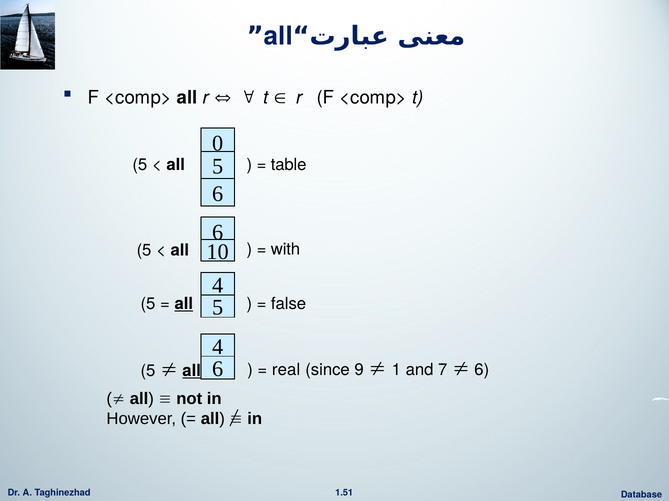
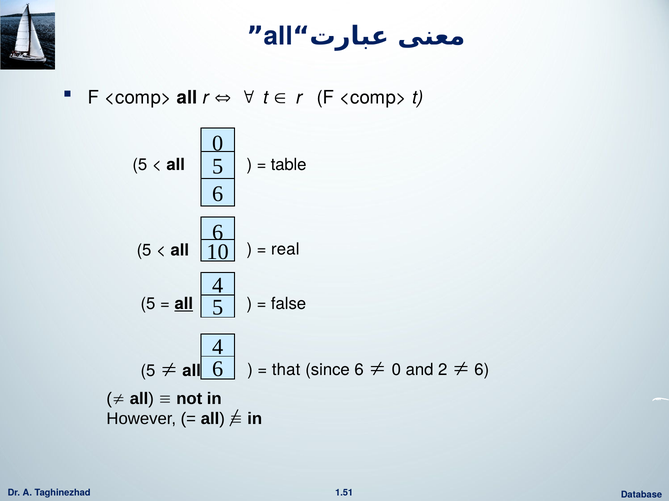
with: with -> real (285, 250)
all underline: present -> none (192, 371)
real: real -> that (286, 370)
since 9: 9 -> 6 (359, 370)
1: 1 -> 0 (396, 370)
7: 7 -> 2 (443, 370)
